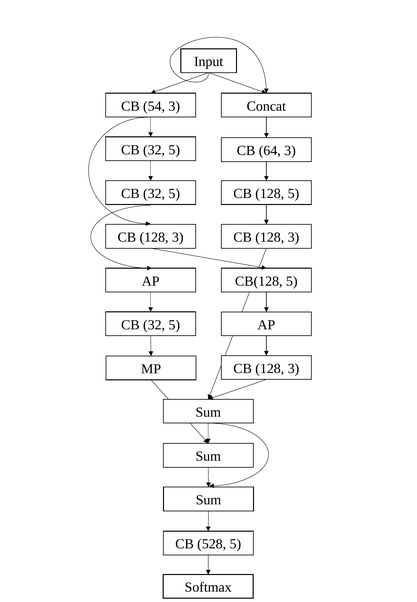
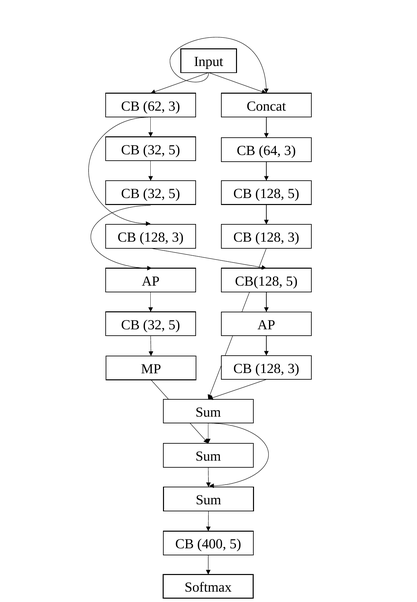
54: 54 -> 62 (154, 106)
528: 528 -> 400 (212, 544)
